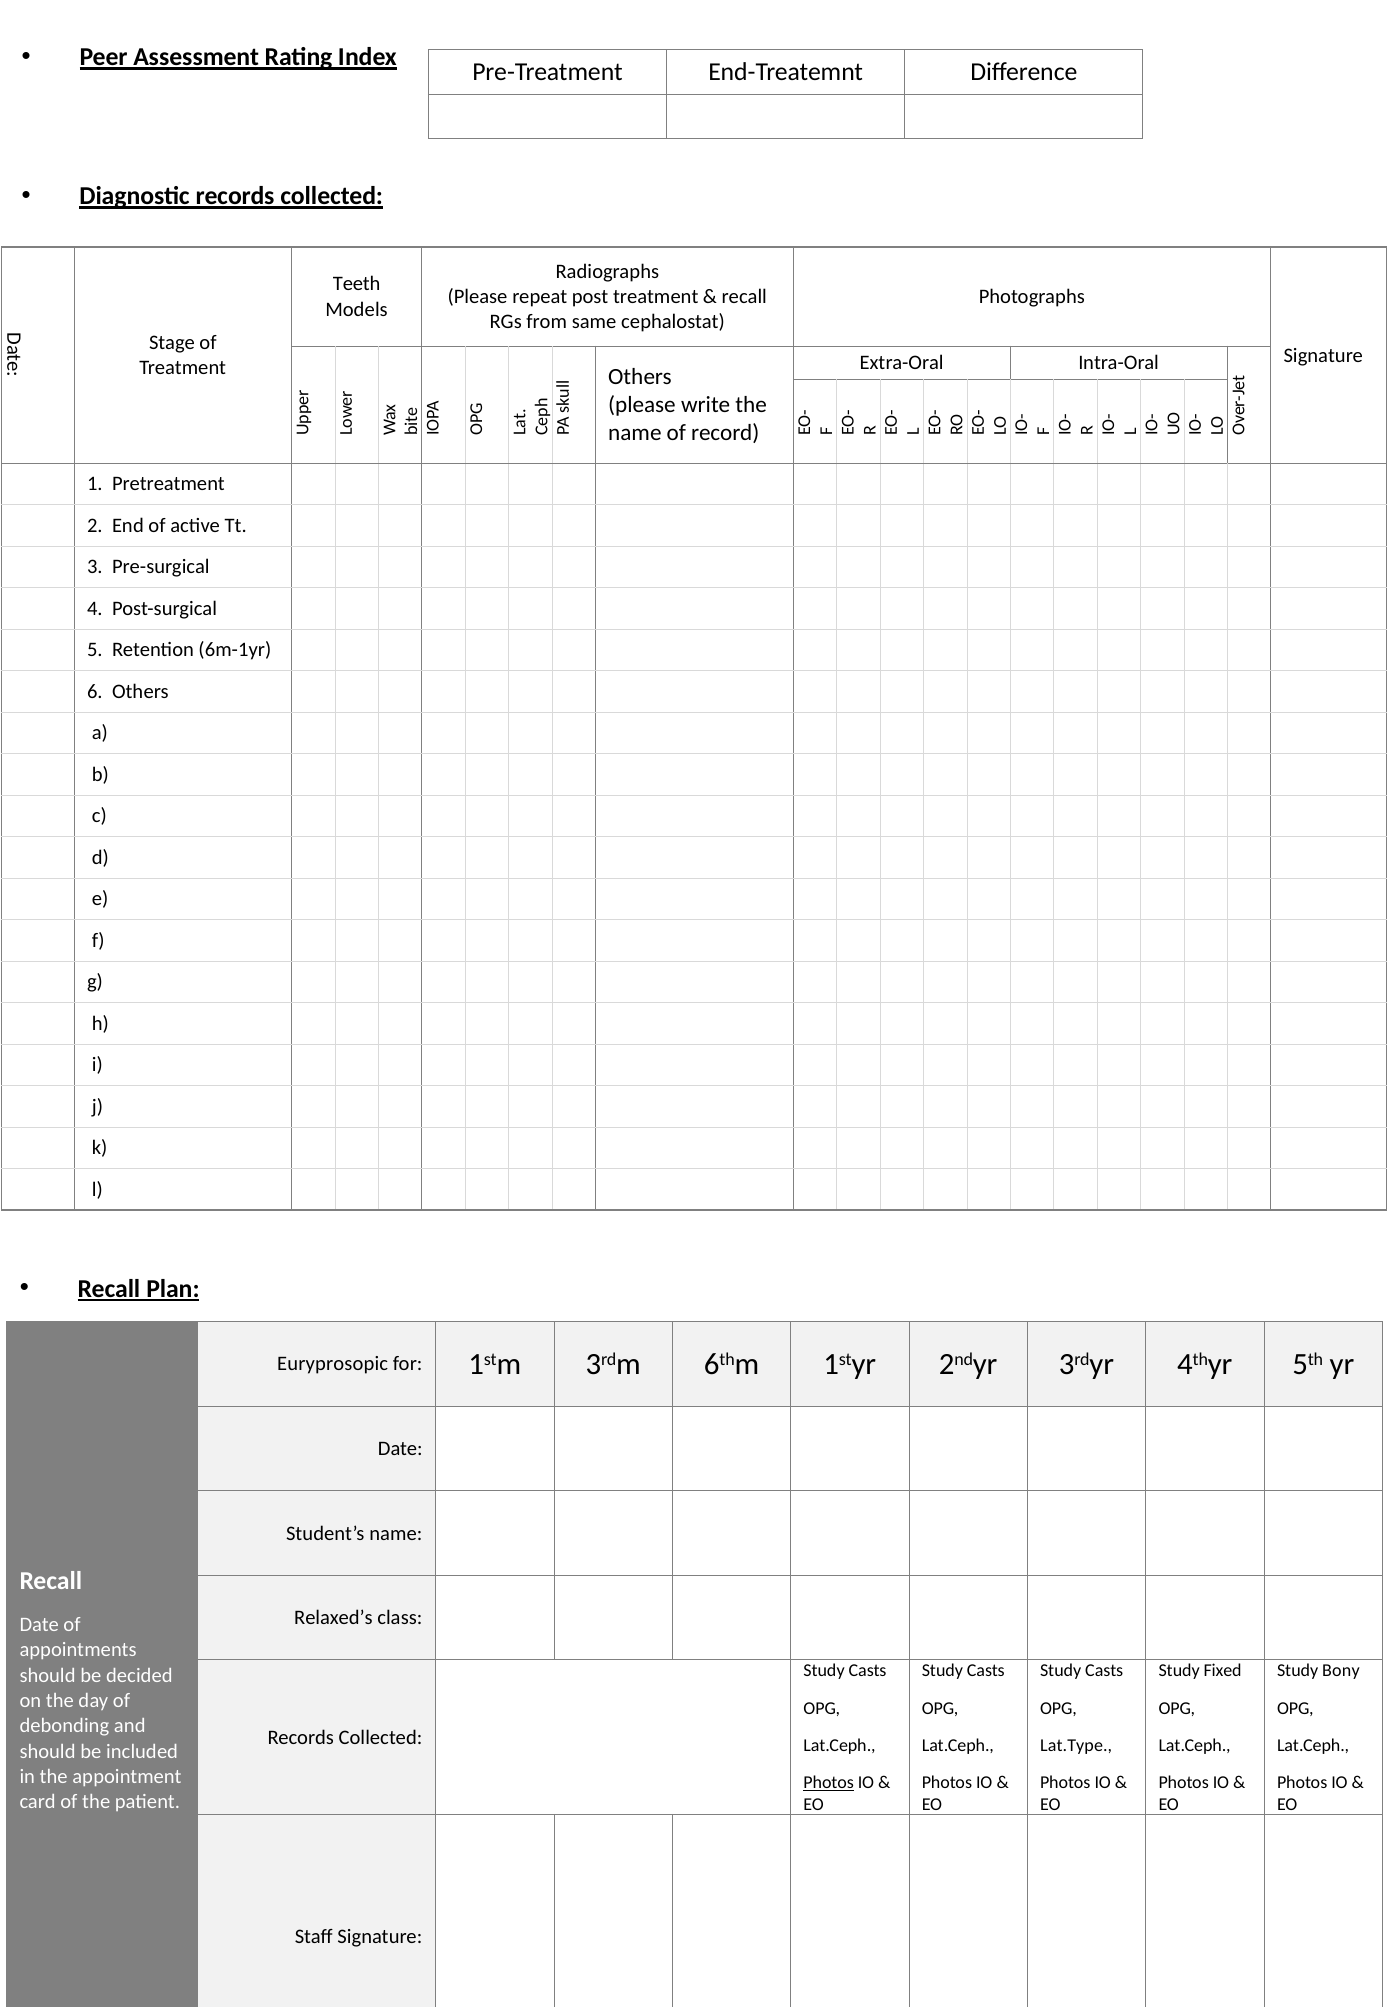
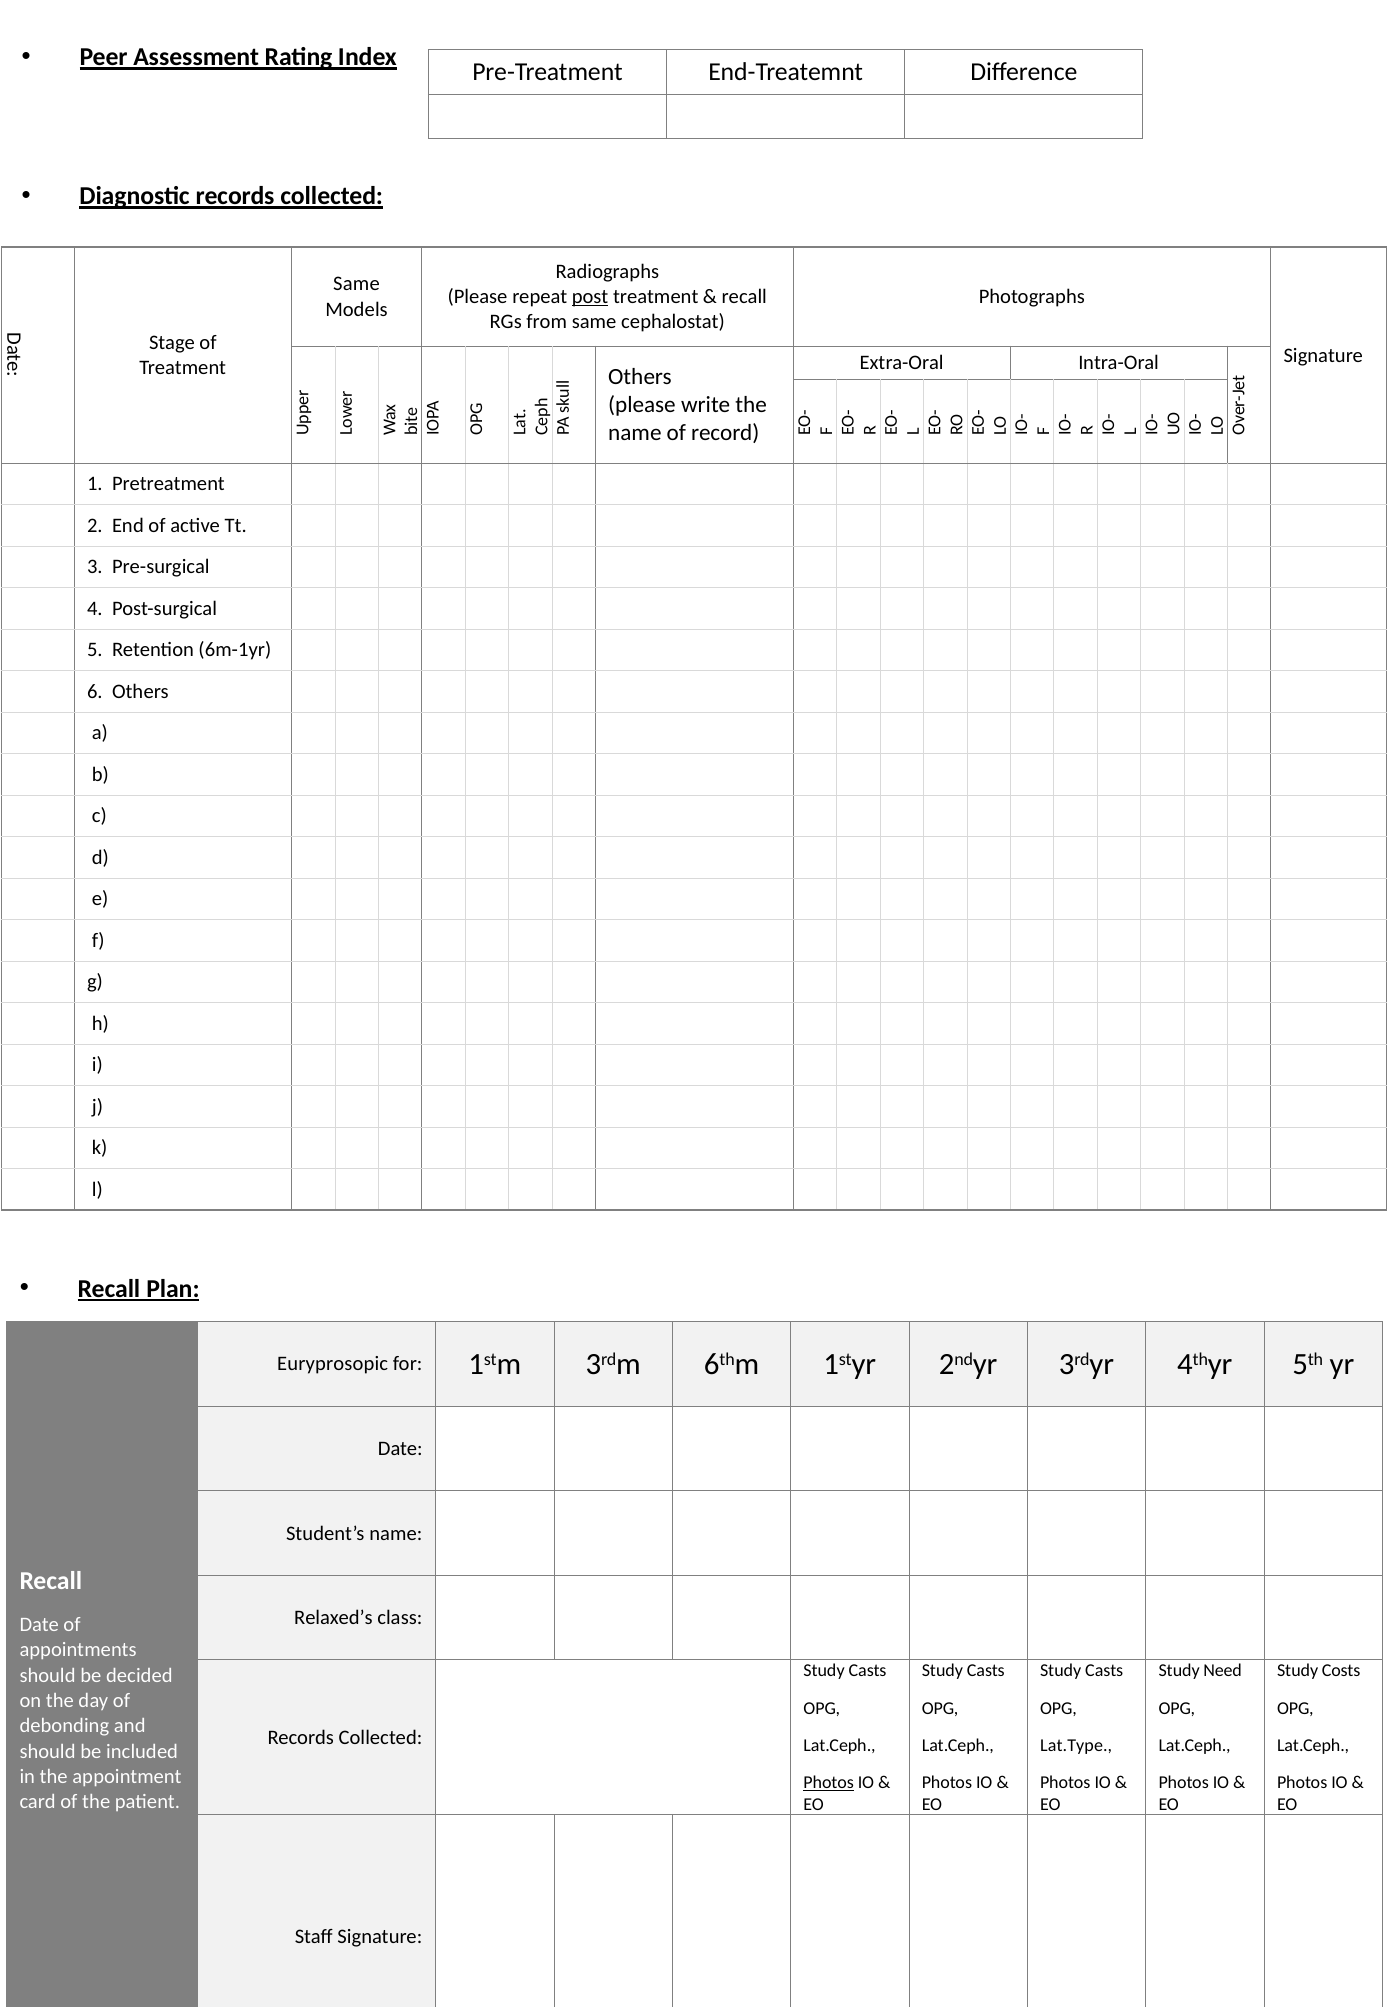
Teeth: Teeth -> Same (356, 284)
post underline: none -> present (590, 297)
Fixed: Fixed -> Need (1223, 1671)
Bony: Bony -> Costs (1341, 1671)
